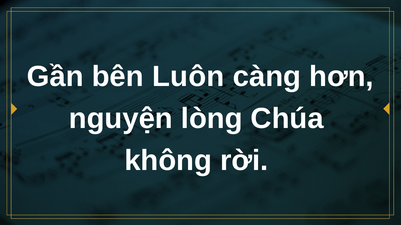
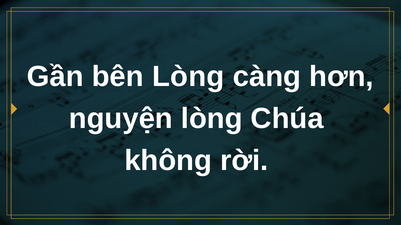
bên Luôn: Luôn -> Lòng (188, 77)
